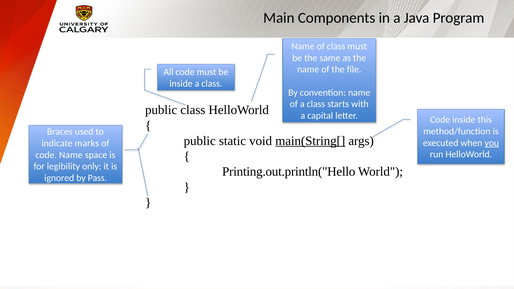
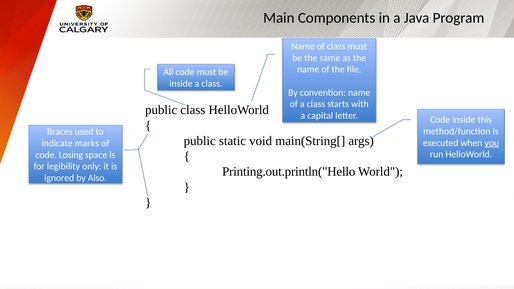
main(String[ underline: present -> none (310, 141)
code Name: Name -> Losing (71, 155)
Pass: Pass -> Also (97, 178)
